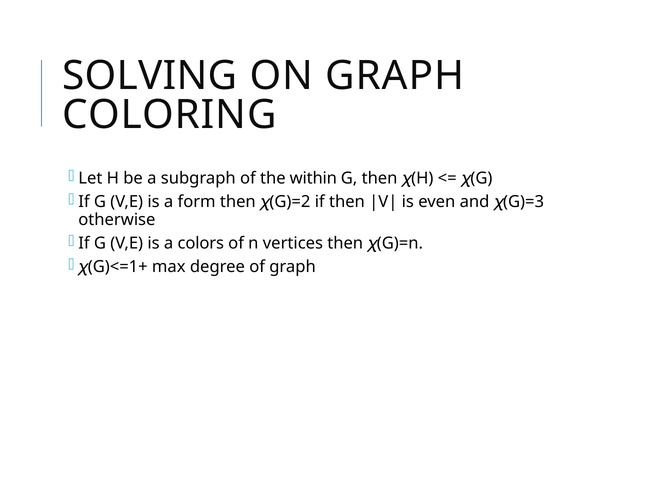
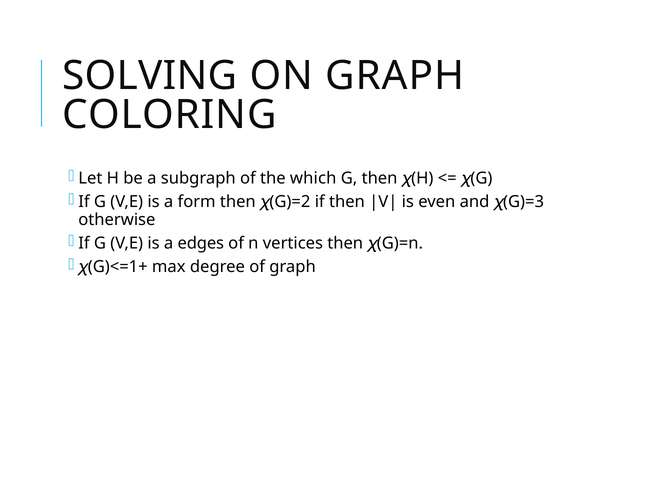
within: within -> which (313, 178)
colors: colors -> edges (201, 243)
